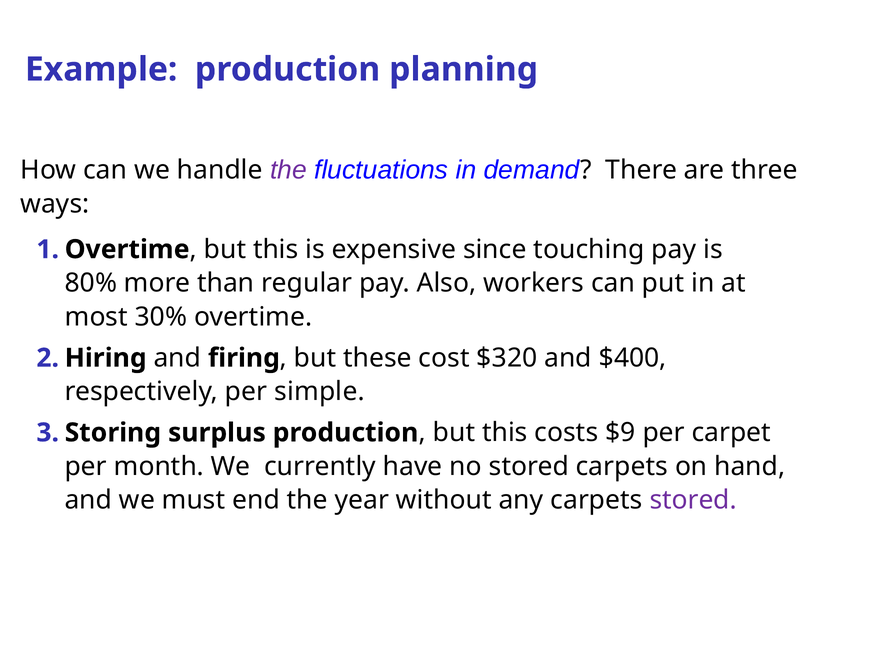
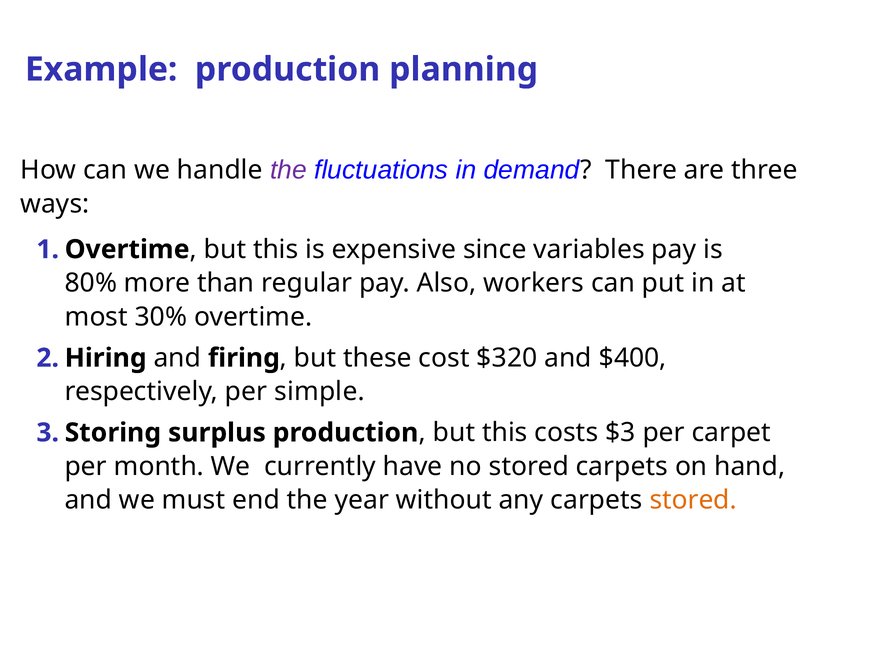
touching: touching -> variables (589, 249)
$9: $9 -> $3 (620, 433)
stored colour: purple -> orange (693, 500)
